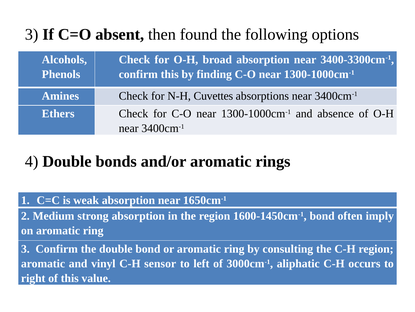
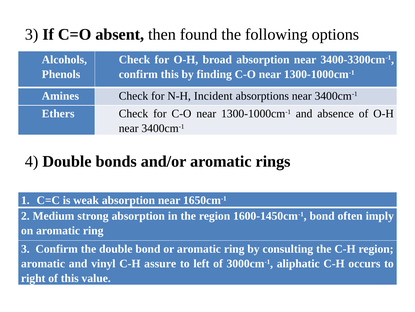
Cuvettes: Cuvettes -> Incident (213, 96)
sensor: sensor -> assure (160, 263)
